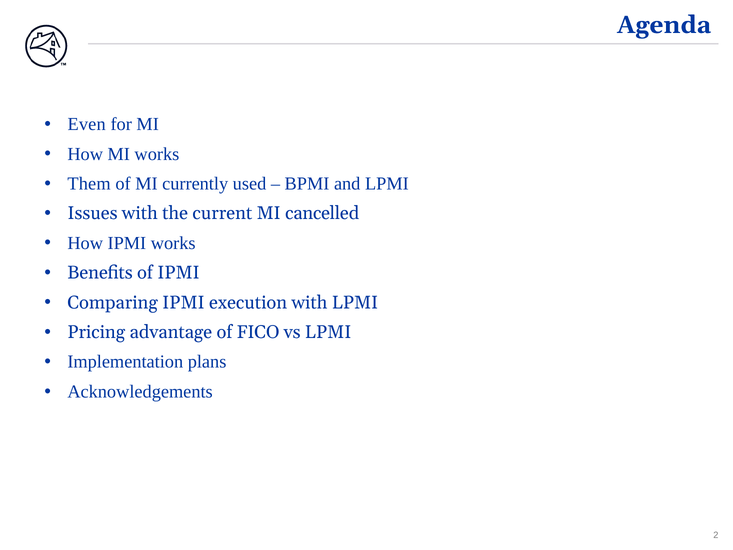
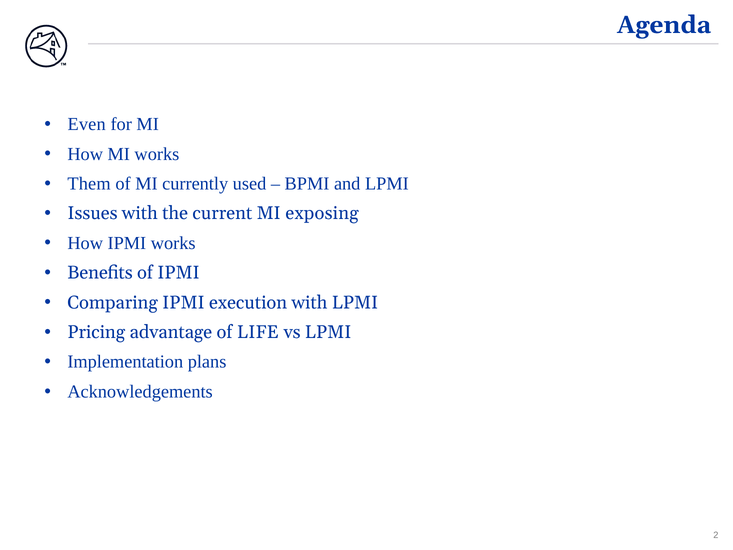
cancelled: cancelled -> exposing (322, 213)
FICO: FICO -> LIFE (258, 332)
